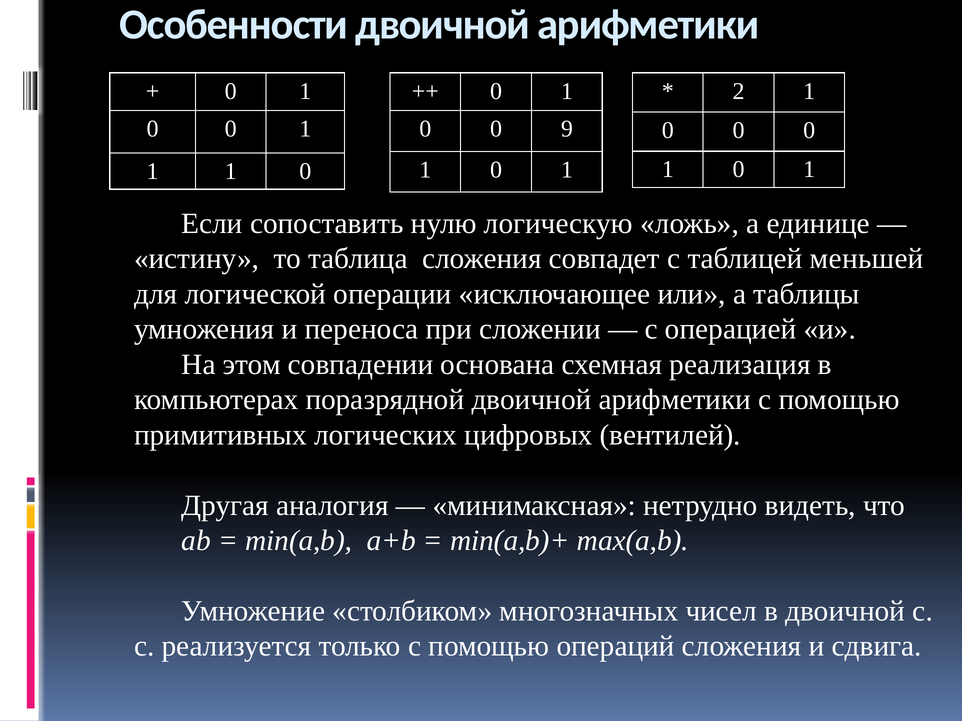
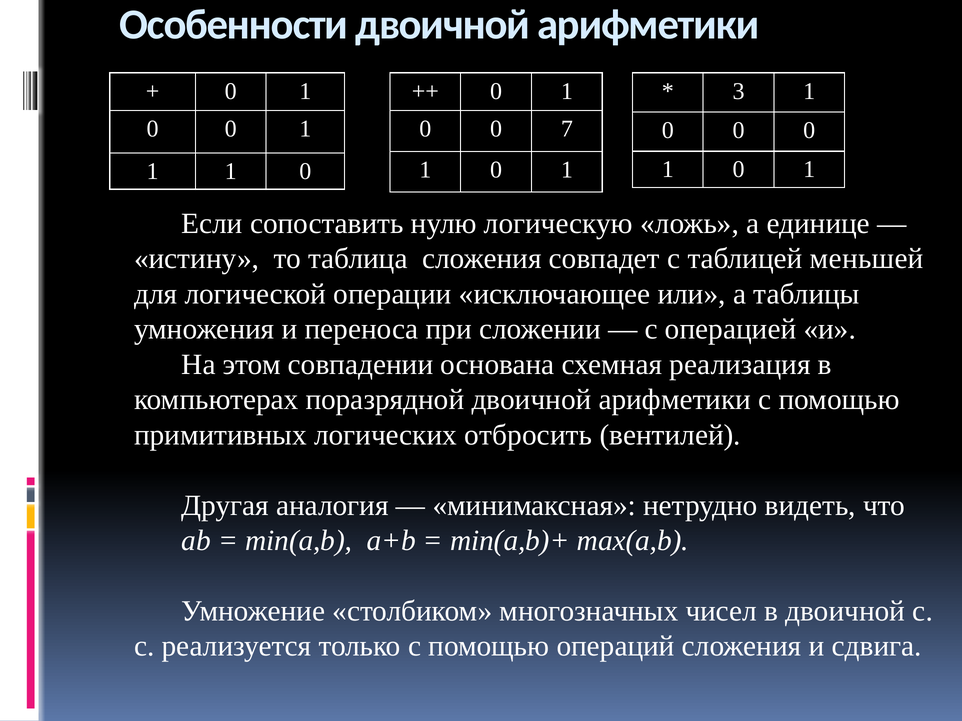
2: 2 -> 3 (739, 91)
9: 9 -> 7 (567, 129)
цифровых: цифровых -> отбросить (528, 435)
